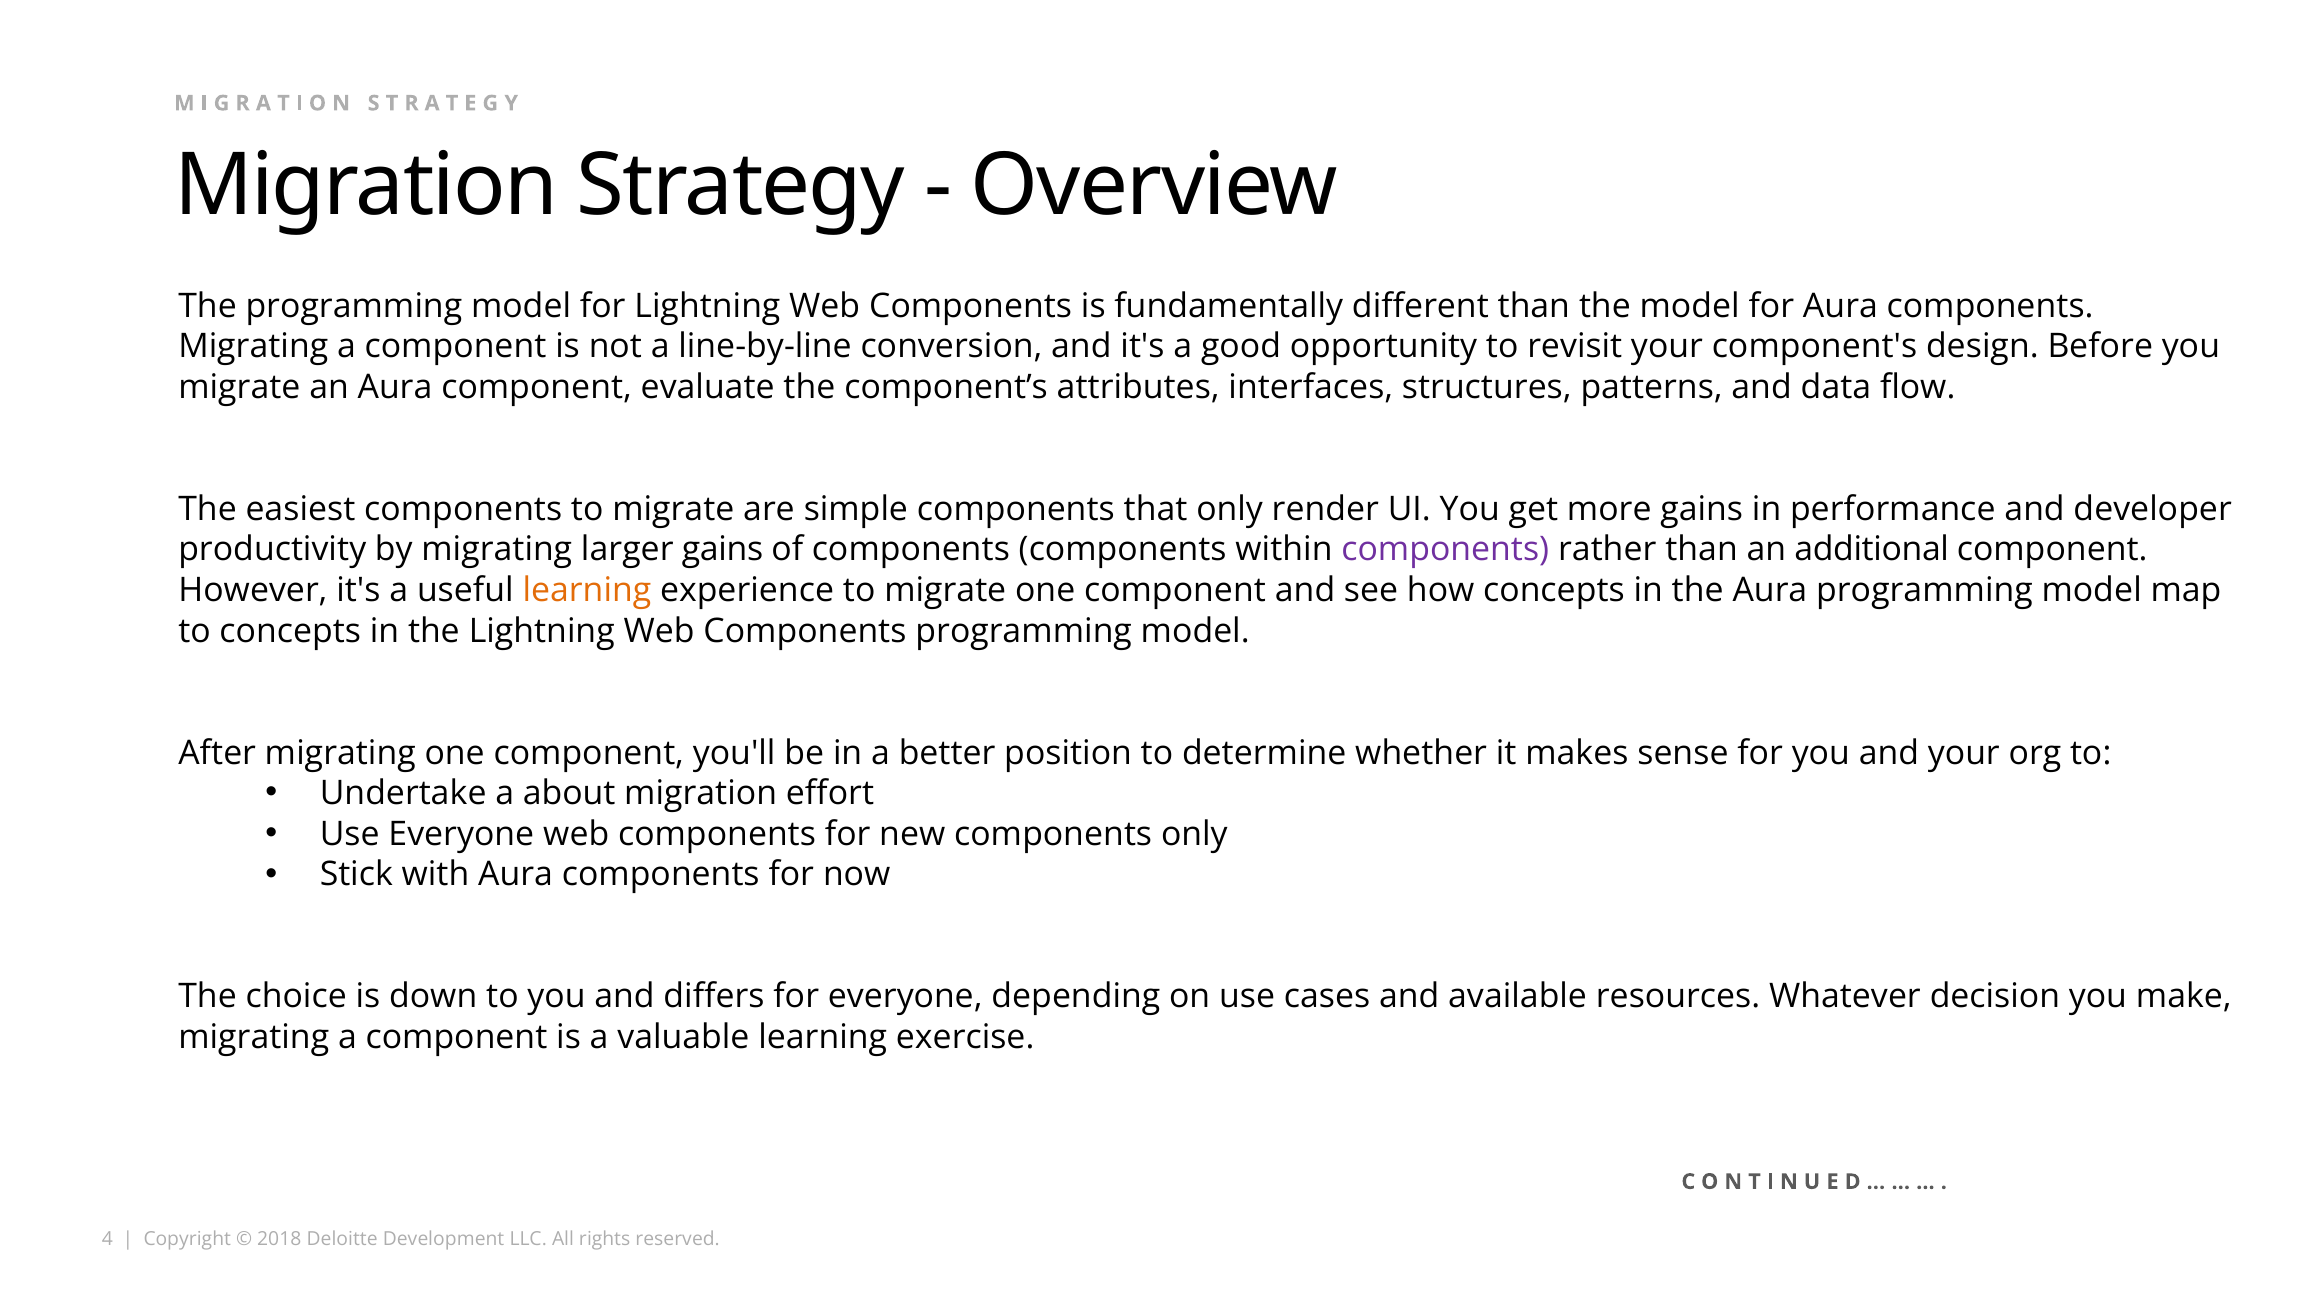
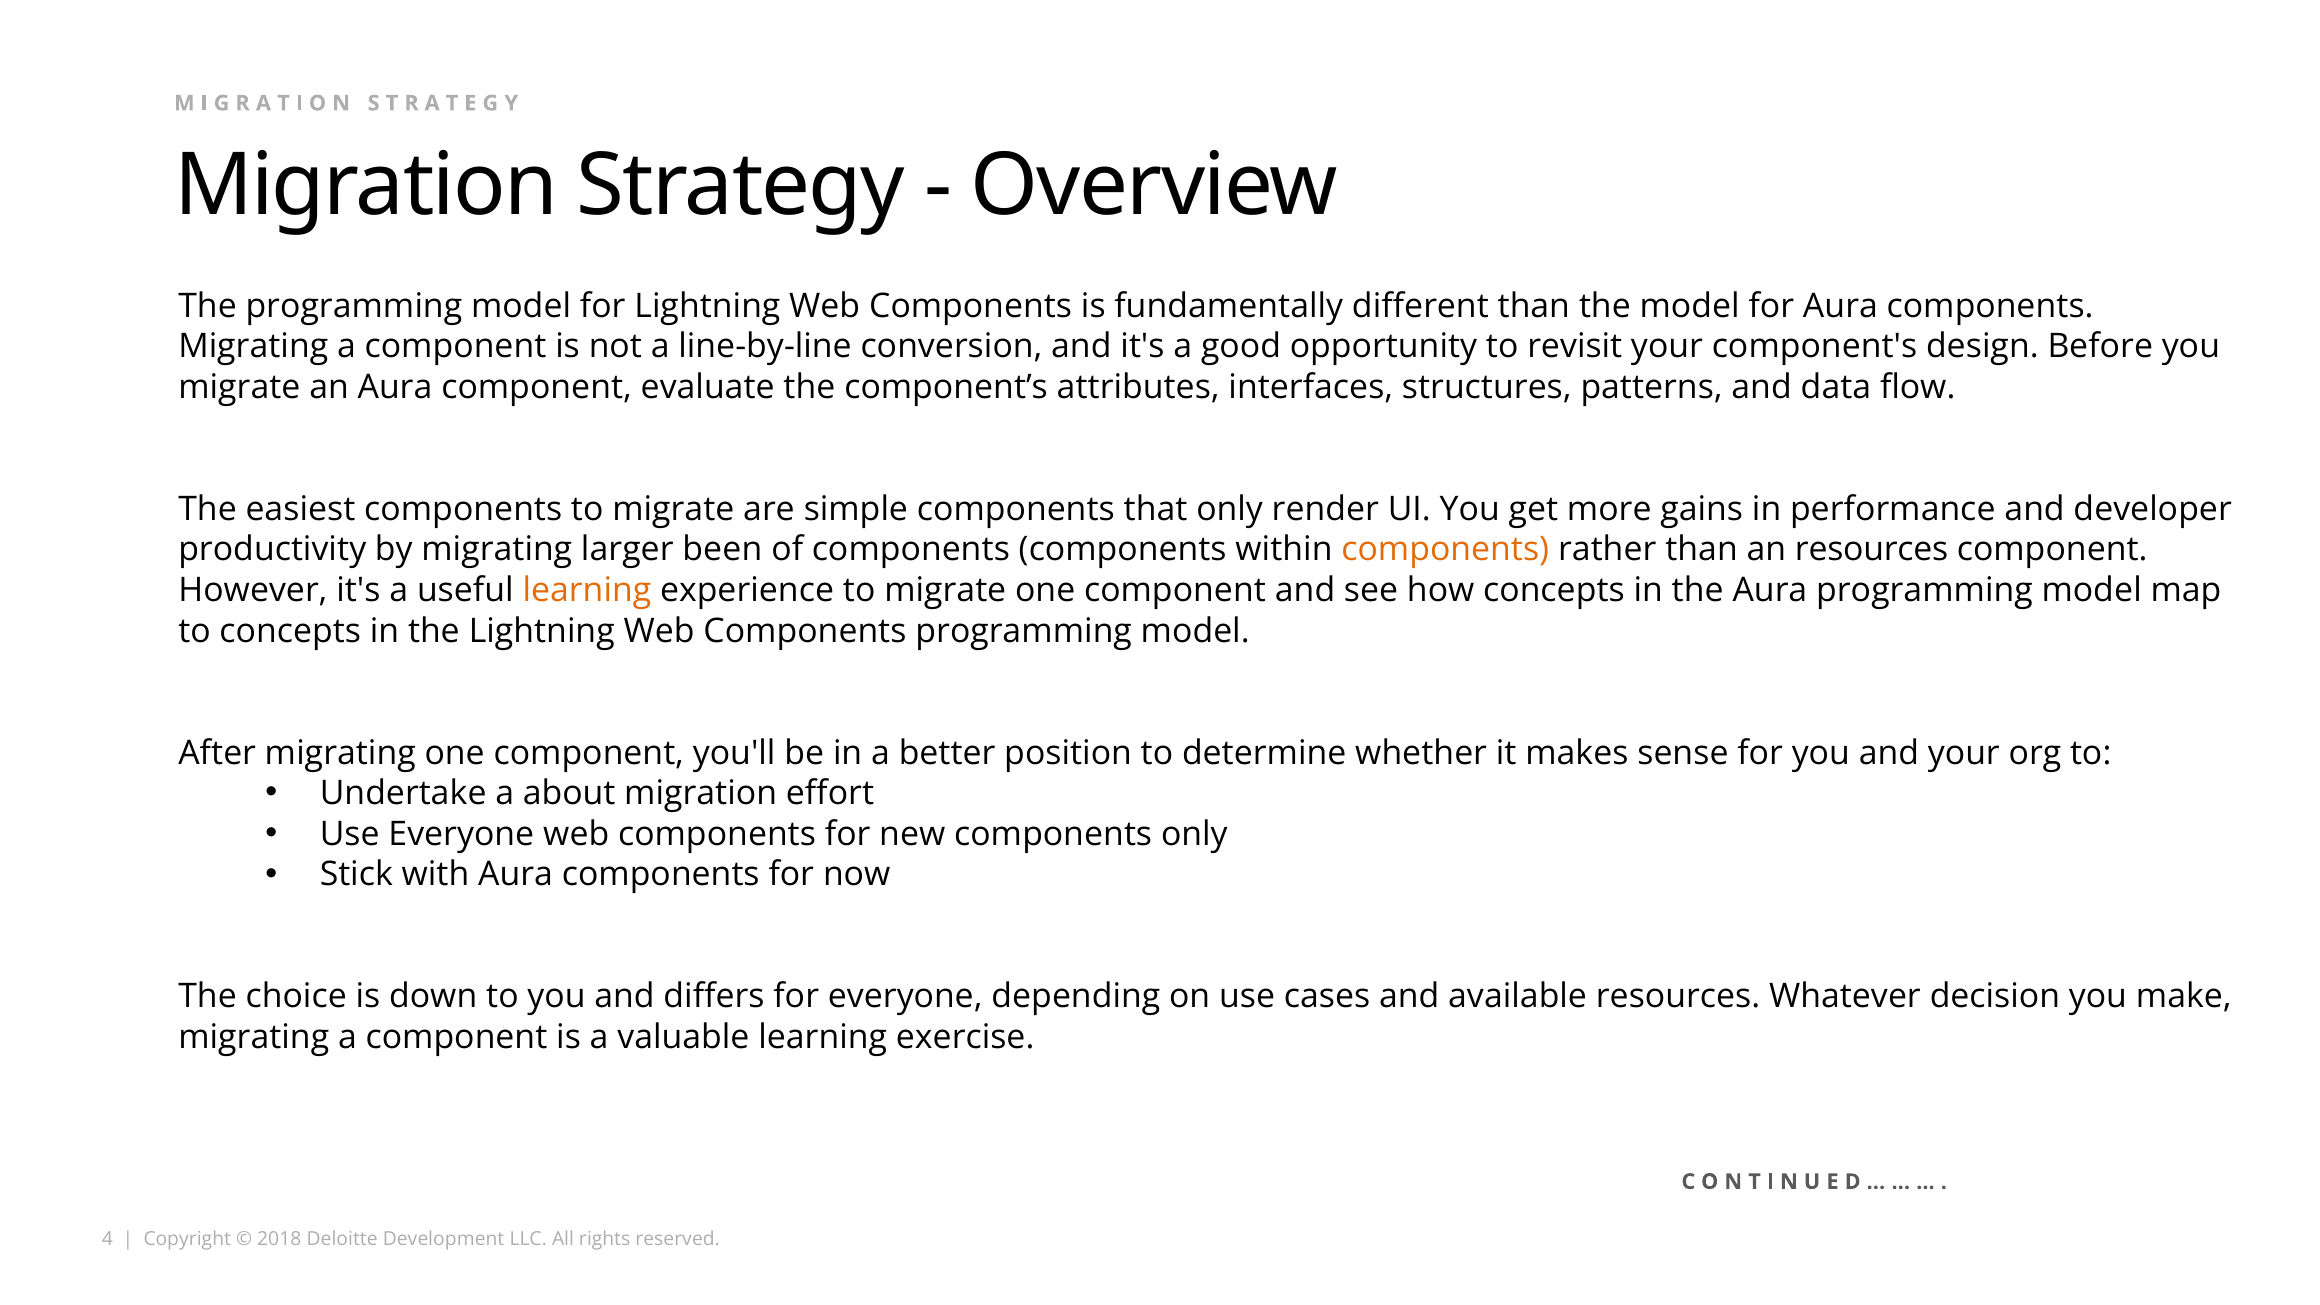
larger gains: gains -> been (722, 550)
components colour: purple -> orange (1445, 550)
an additional: additional -> resources (1872, 550)
